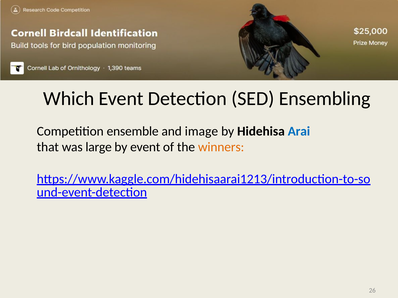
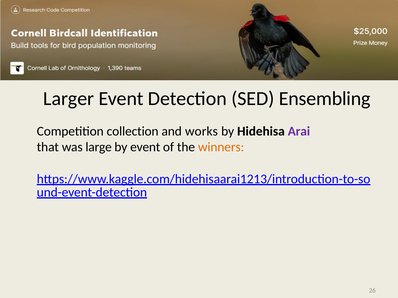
Which: Which -> Larger (69, 99)
ensemble: ensemble -> collection (133, 131)
image: image -> works (201, 131)
Arai colour: blue -> purple (299, 131)
